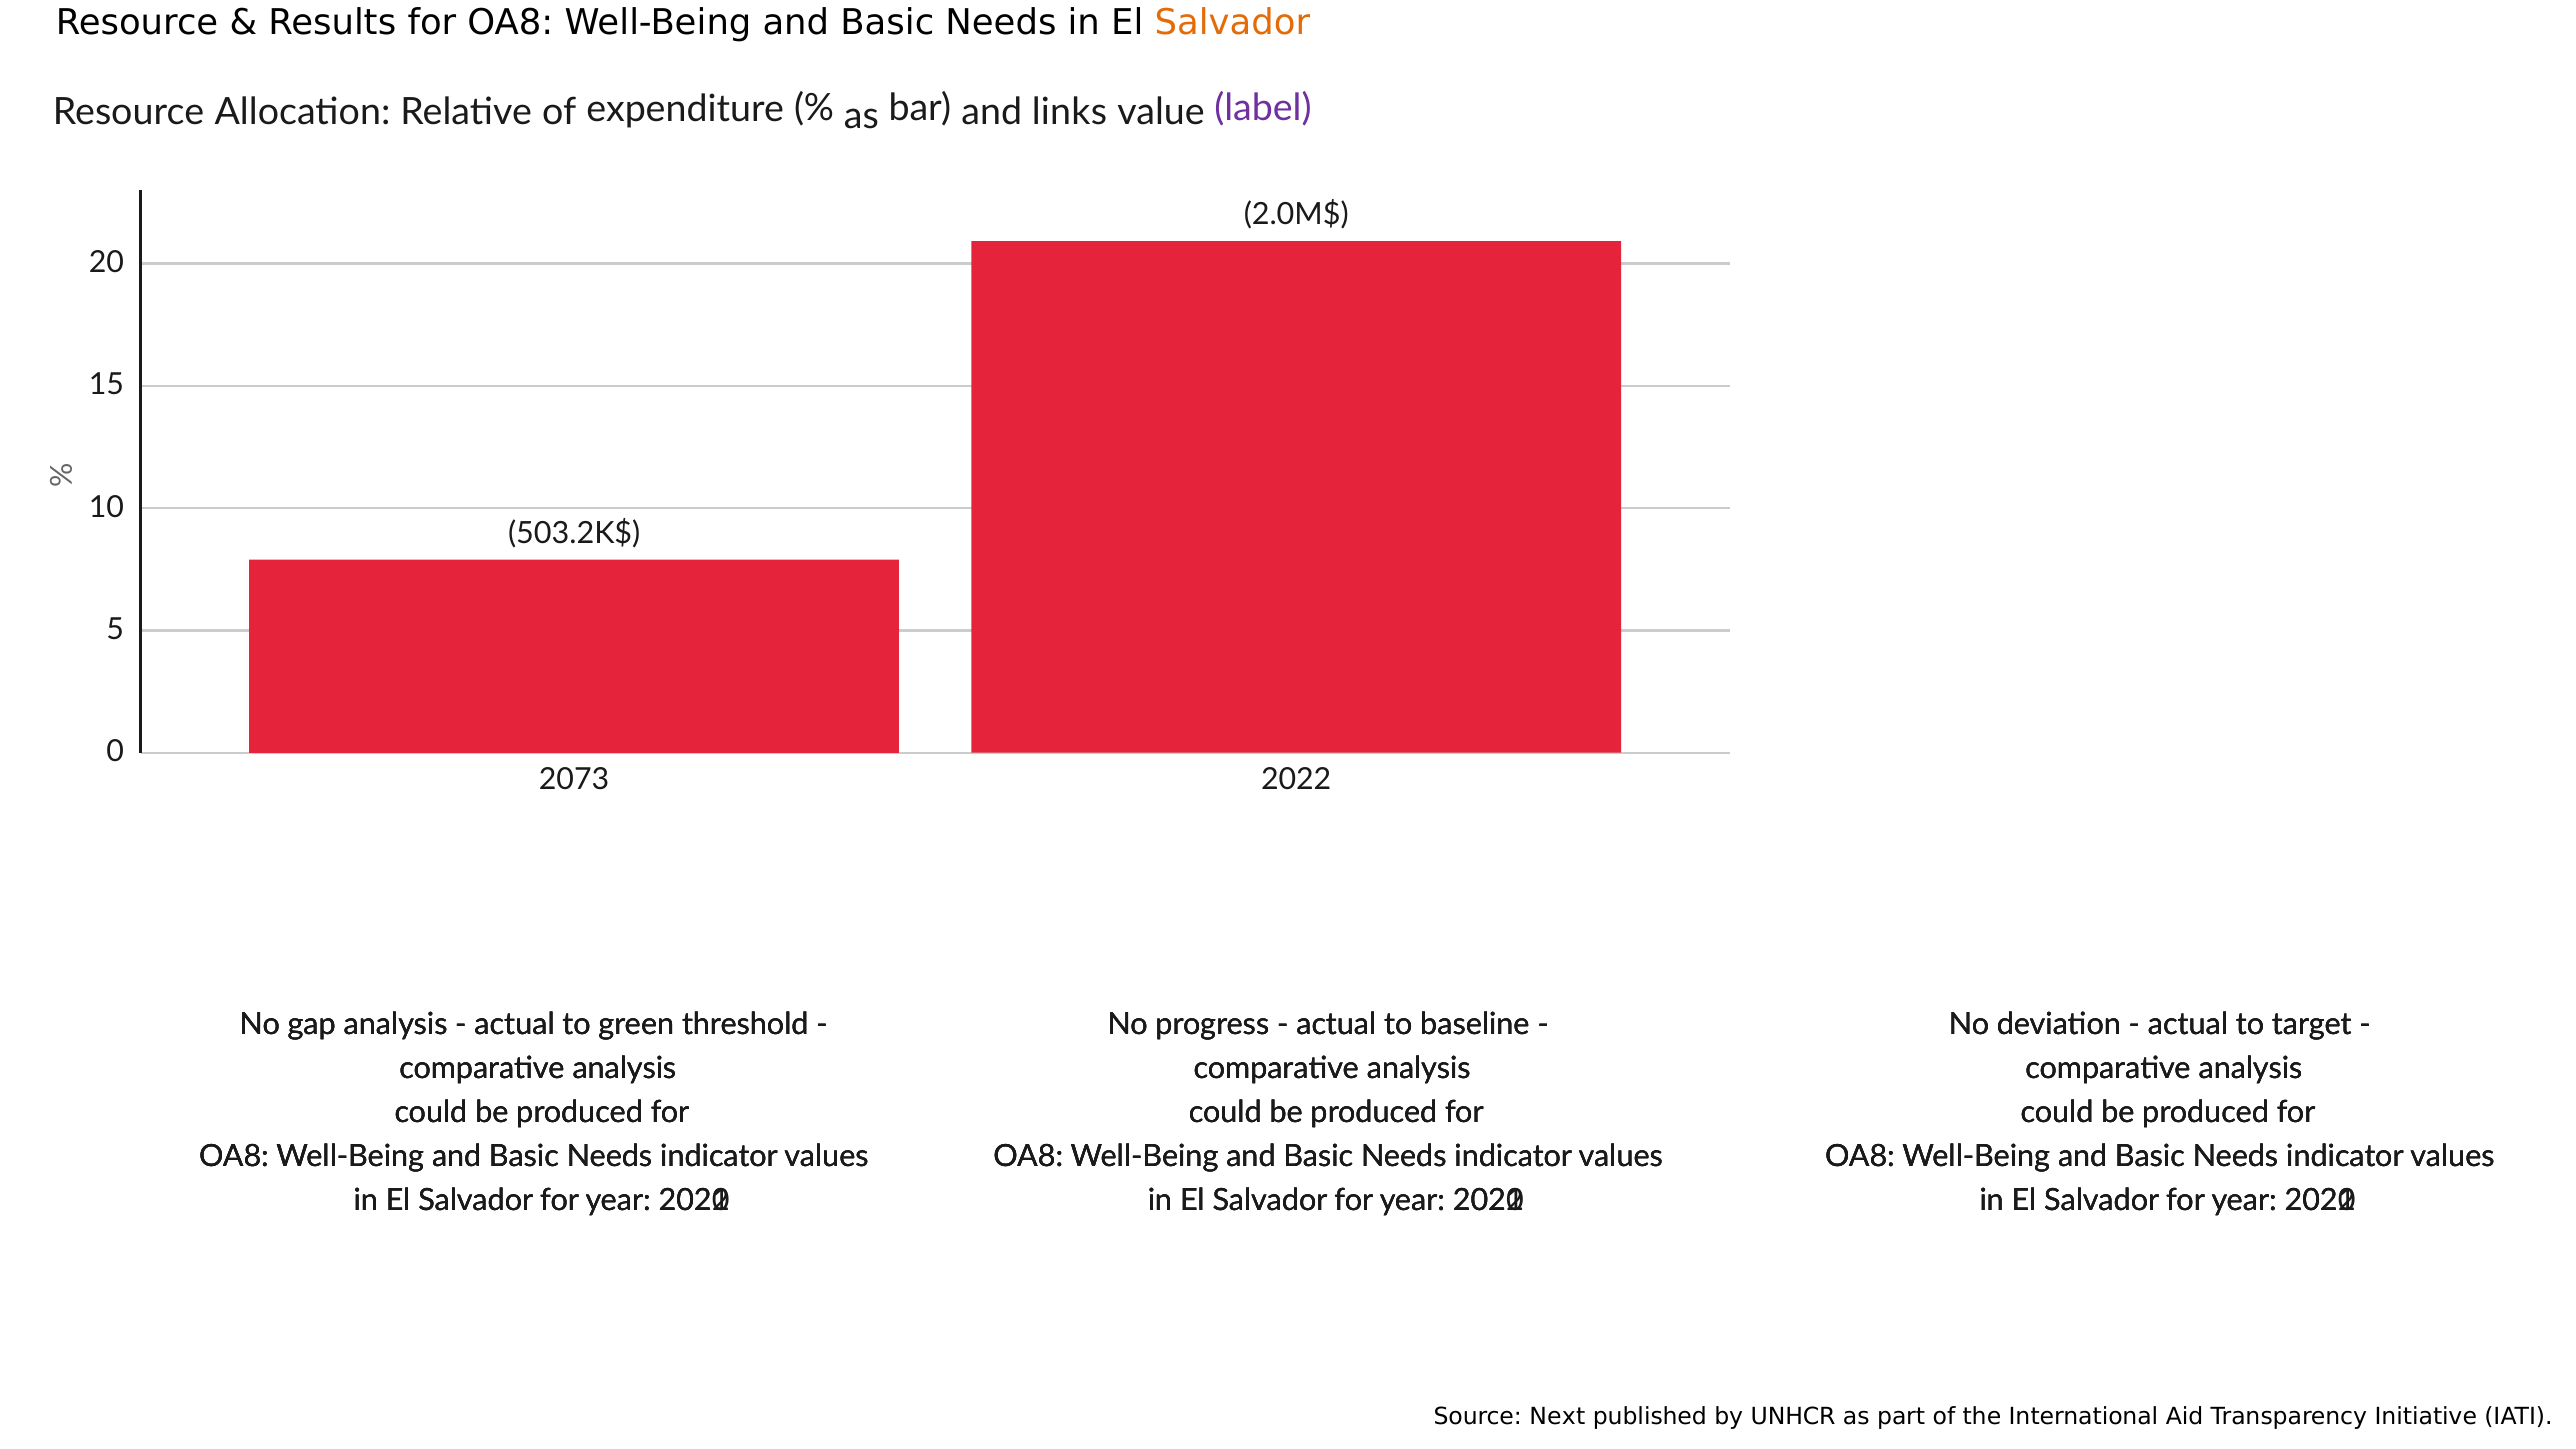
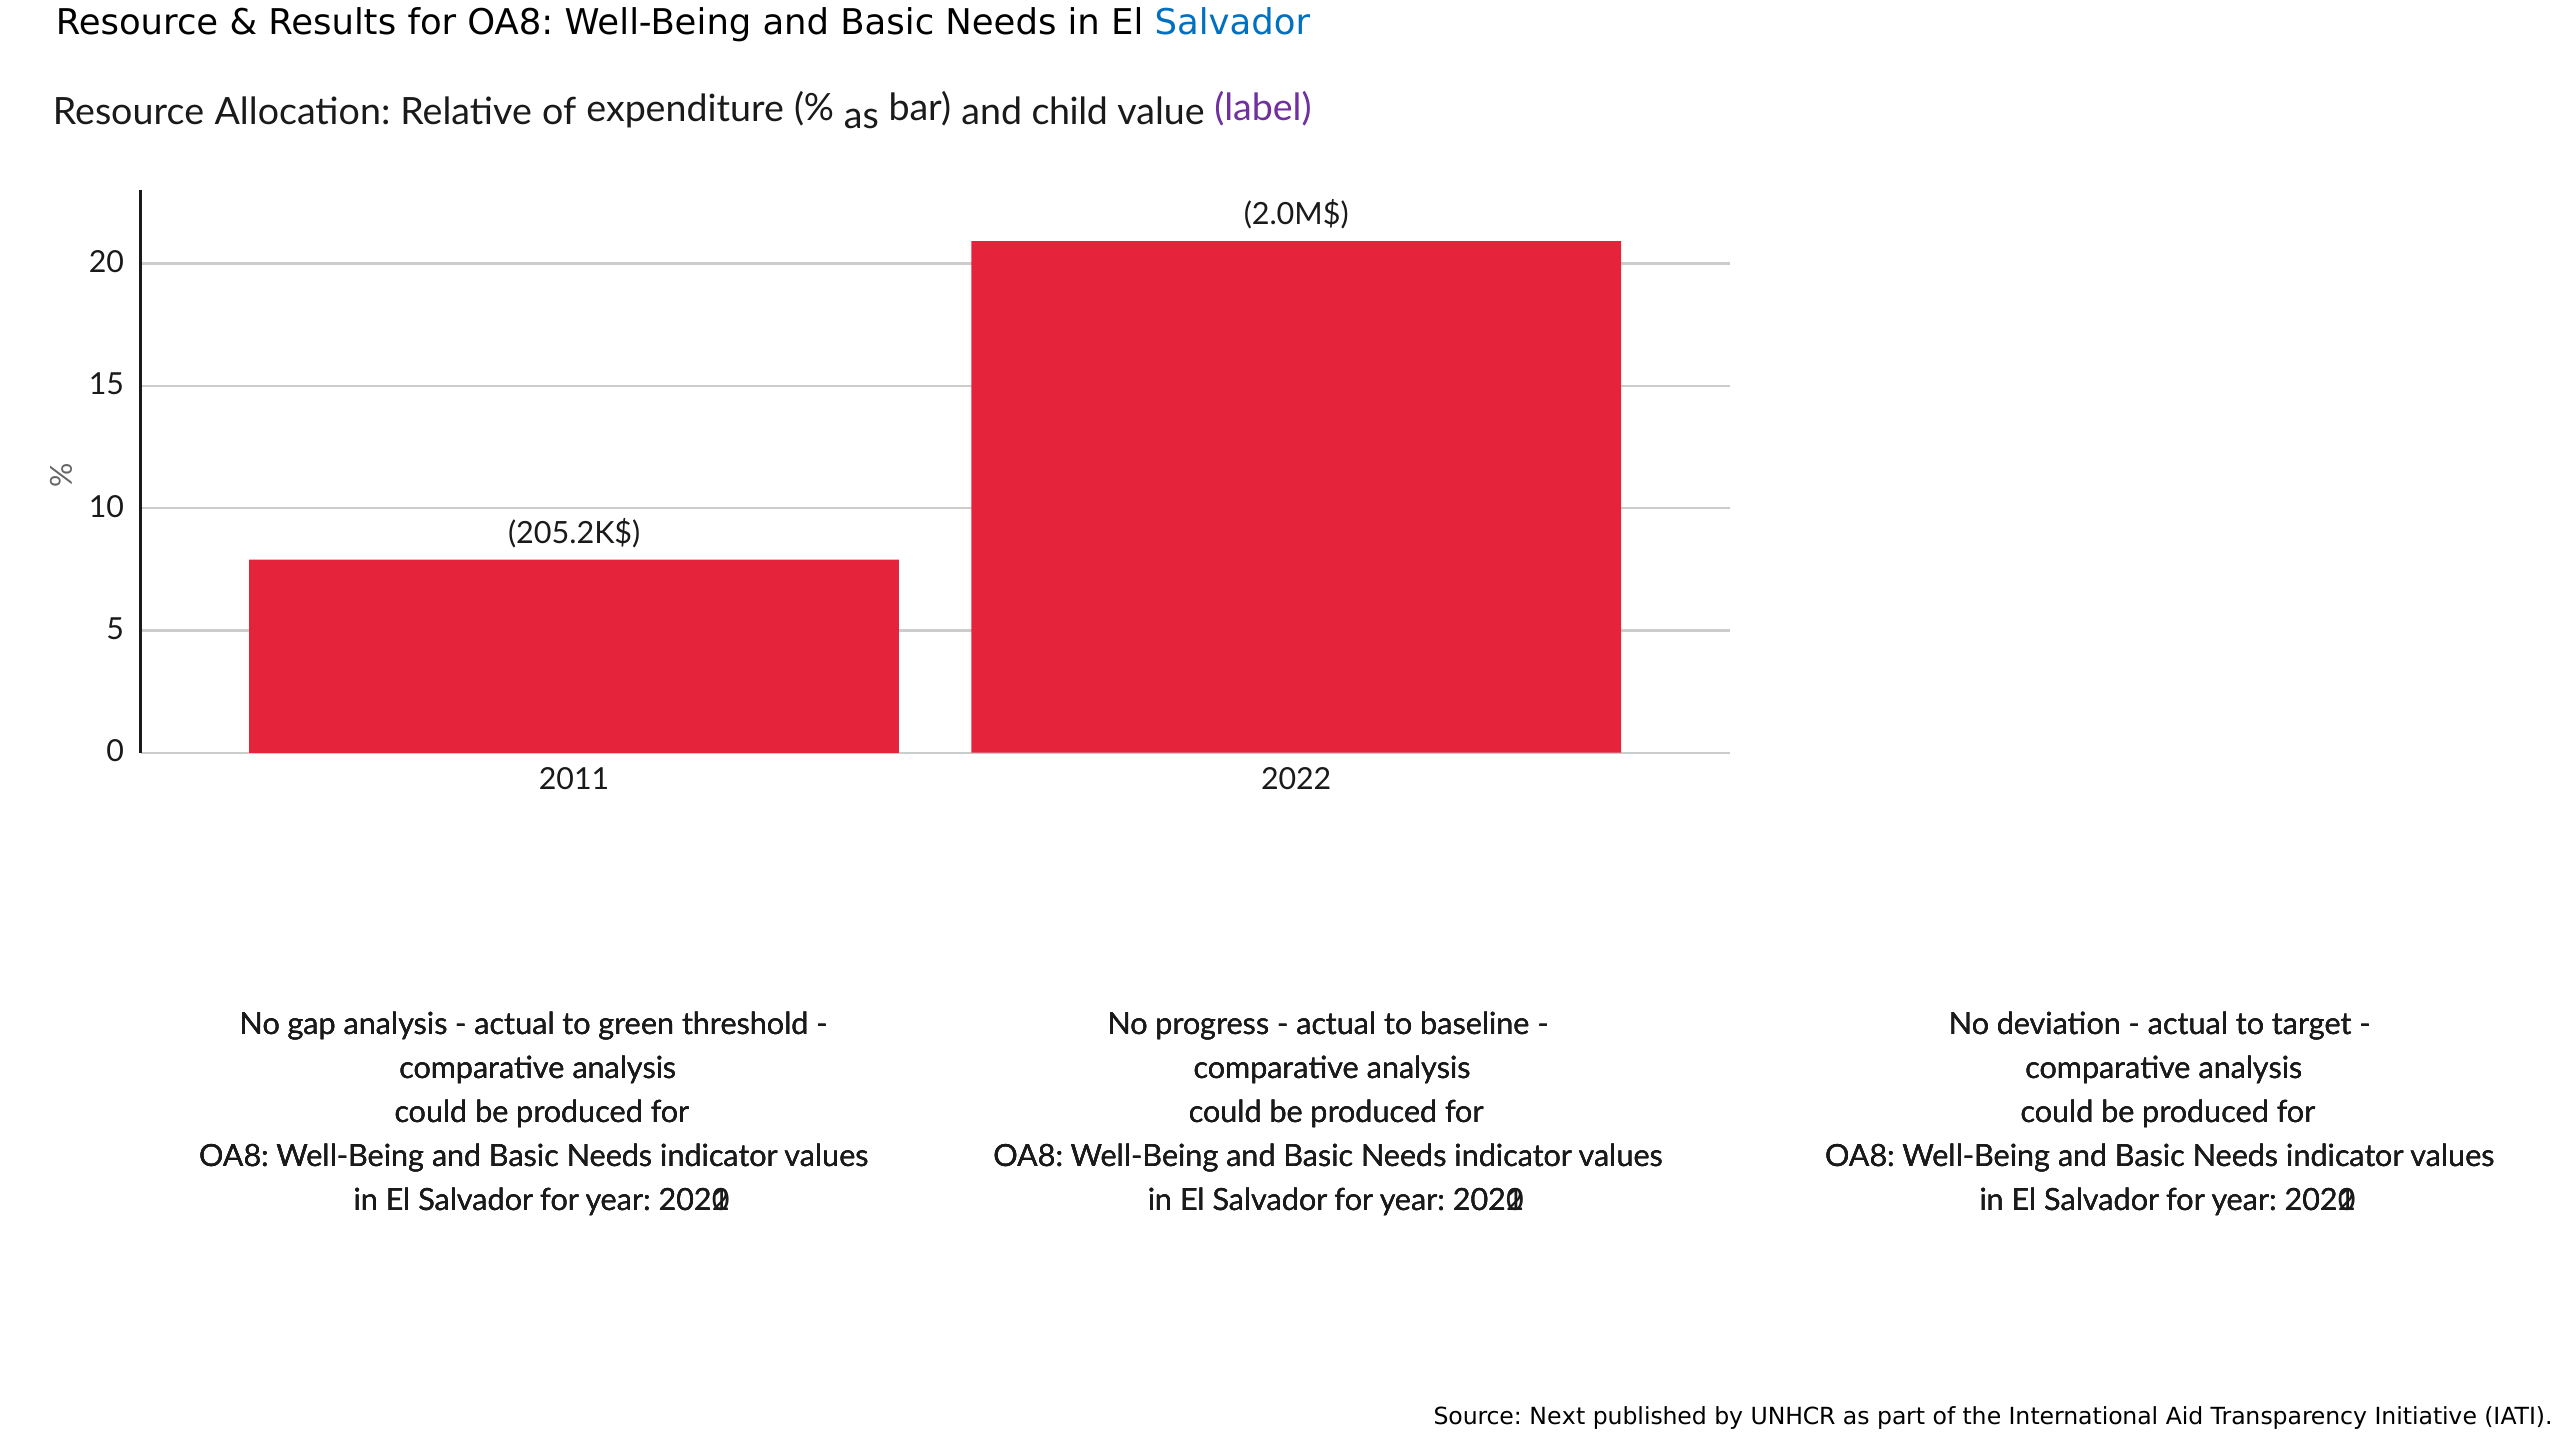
Salvador colour: orange -> blue (1232, 22)
links: links -> child (1070, 112)
503.2K$: 503.2K$ -> 205.2K$ (574, 533)
2073: 2073 -> 2011 (574, 779)
